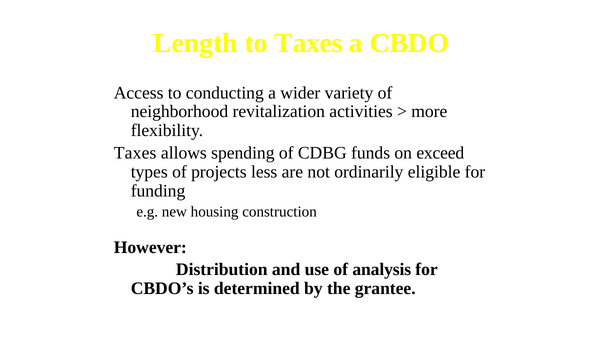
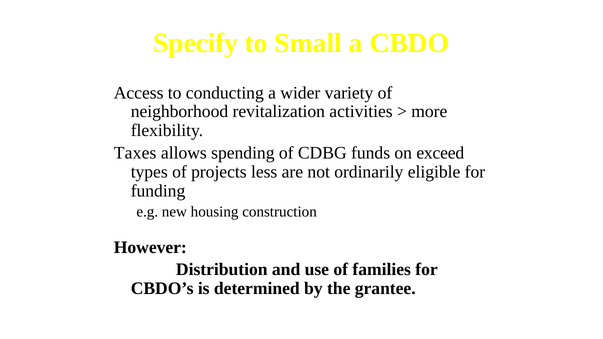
Length: Length -> Specify (196, 43)
to Taxes: Taxes -> Small (308, 43)
analysis: analysis -> families (382, 270)
